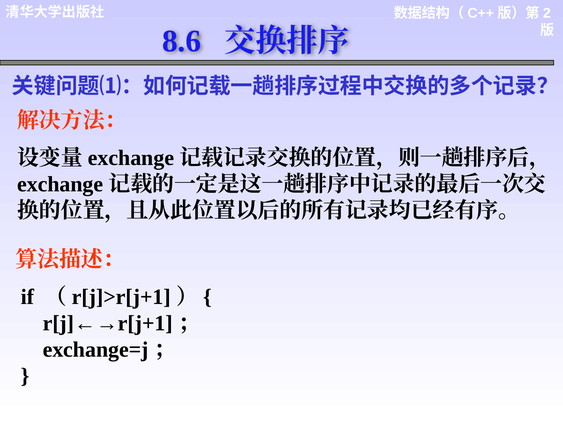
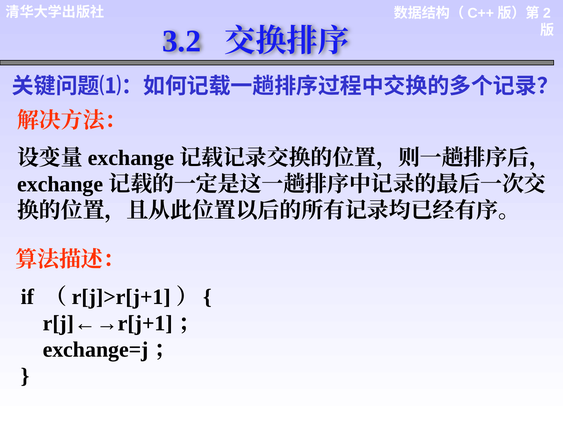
8.6: 8.6 -> 3.2 (182, 41)
